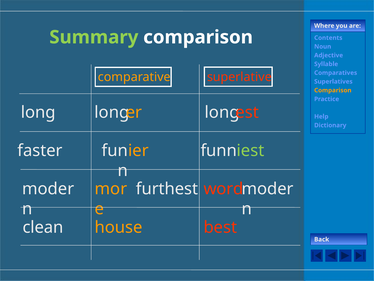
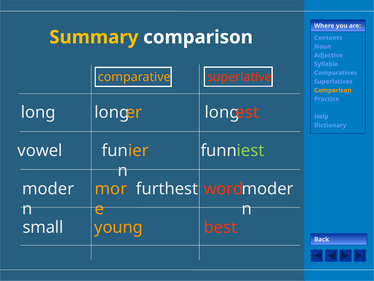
Summary colour: light green -> yellow (94, 37)
faster: faster -> vowel (40, 150)
clean: clean -> small (43, 227)
house: house -> young (119, 227)
